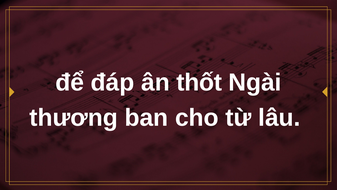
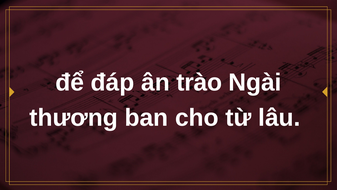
thốt: thốt -> trào (199, 82)
